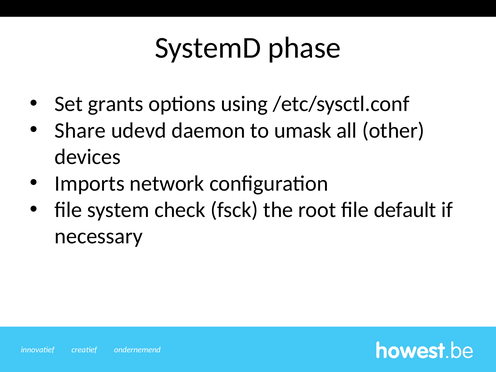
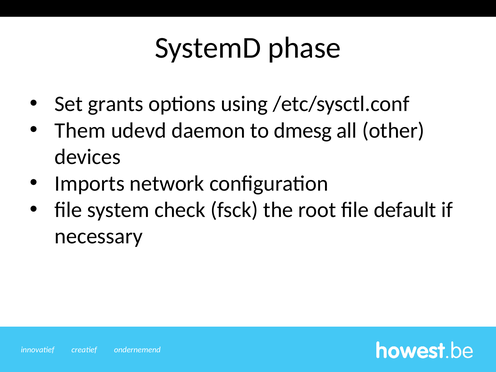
Share: Share -> Them (80, 131)
umask: umask -> dmesg (303, 131)
